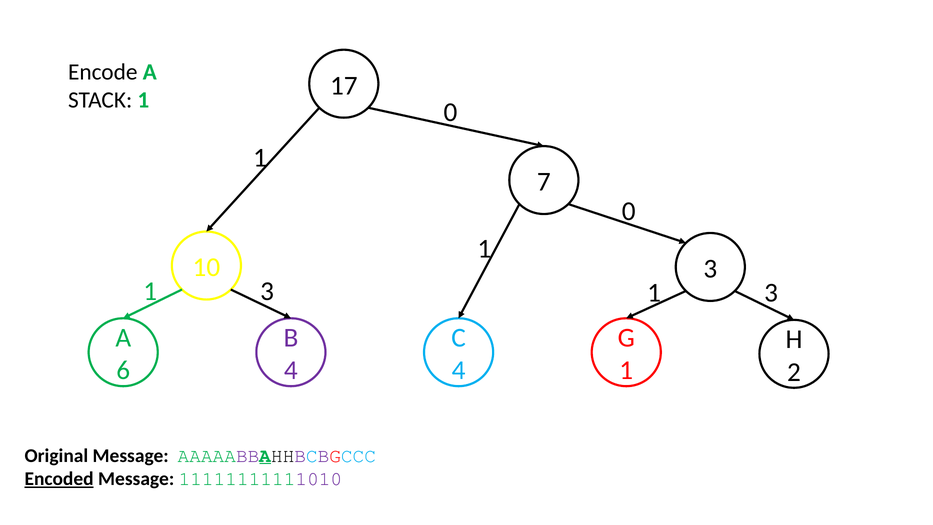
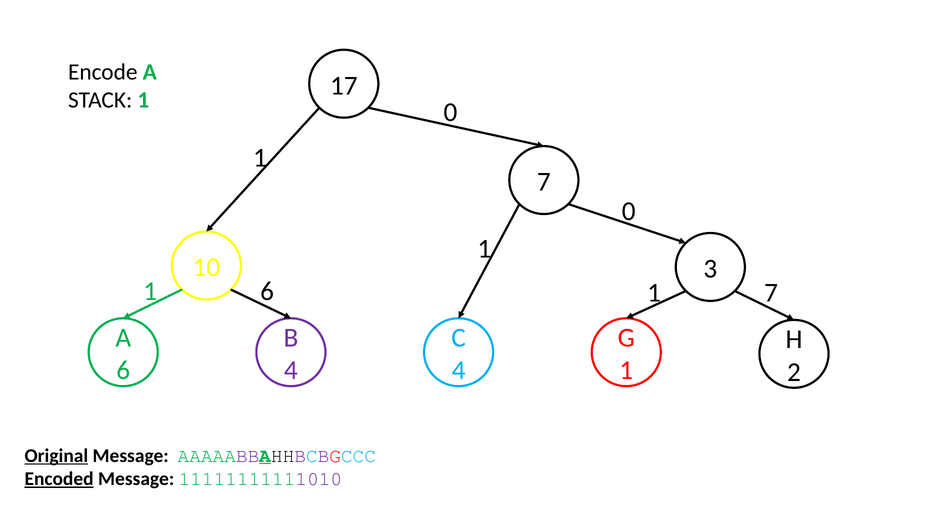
3: 3 -> 6 (267, 291)
3: 3 -> 7 (771, 292)
Original underline: none -> present (56, 455)
